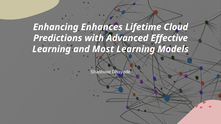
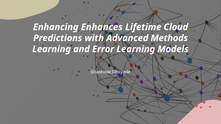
Effective: Effective -> Methods (169, 38)
Most: Most -> Error (103, 49)
